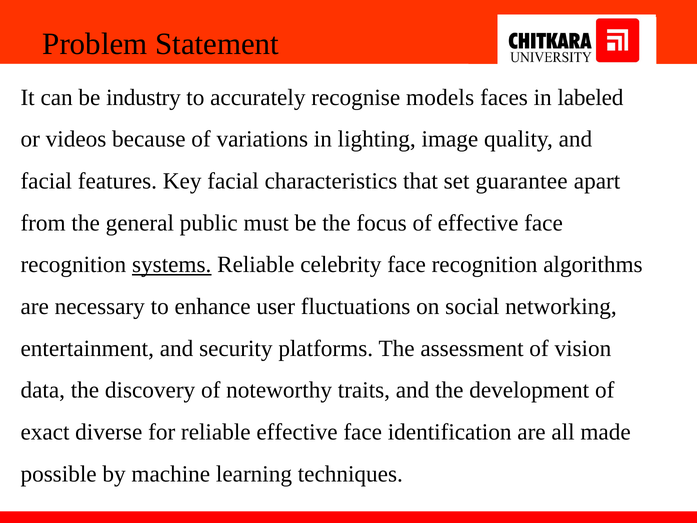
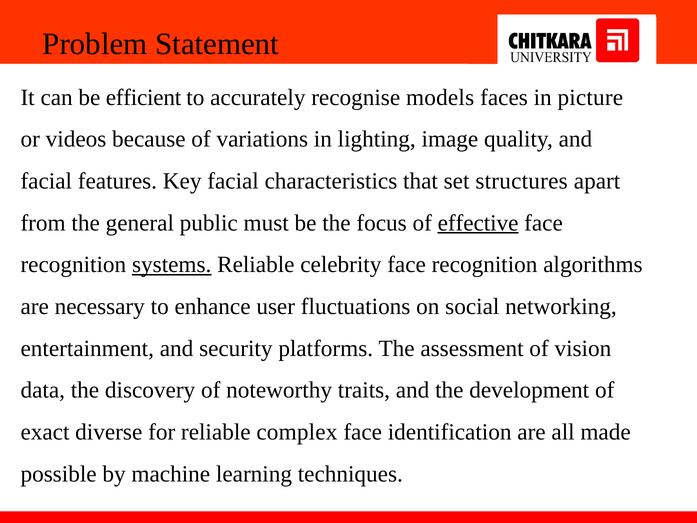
industry: industry -> efficient (143, 97)
labeled: labeled -> picture (590, 97)
guarantee: guarantee -> structures (522, 181)
effective underline: none -> present (478, 223)
reliable effective: effective -> complex (297, 432)
